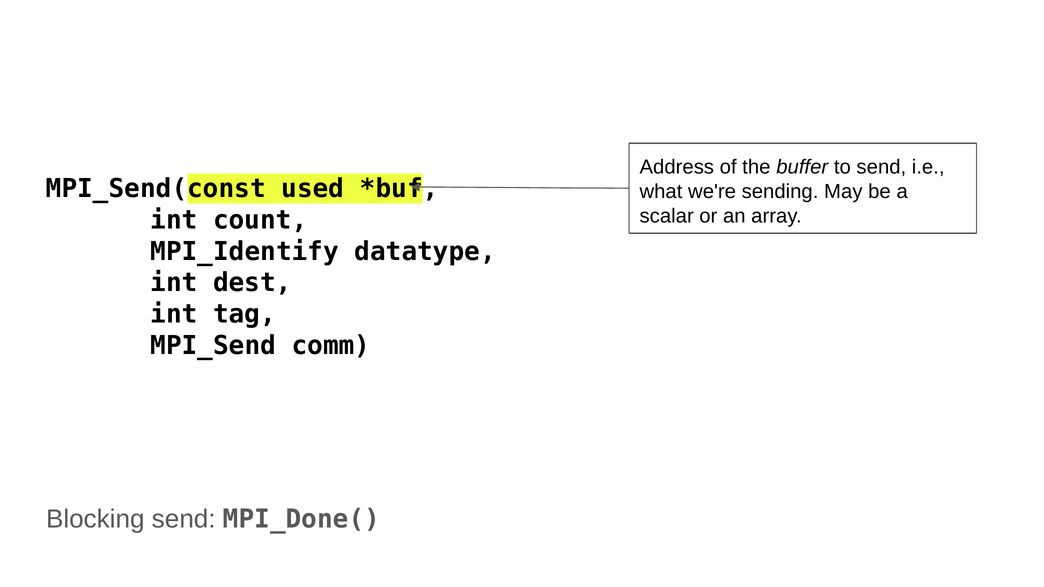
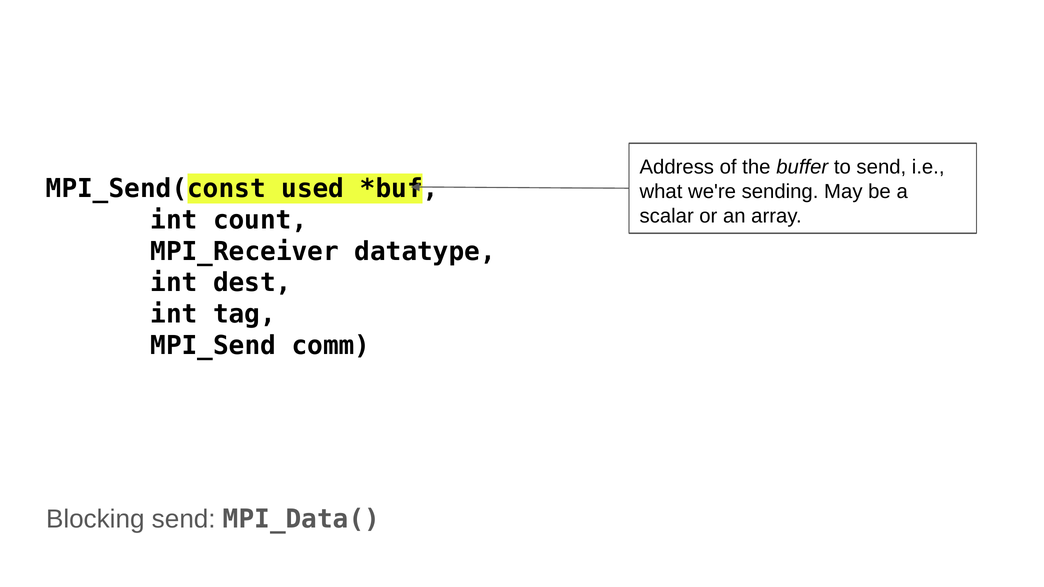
MPI_Identify: MPI_Identify -> MPI_Receiver (245, 252)
MPI_Done(: MPI_Done( -> MPI_Data( (301, 519)
